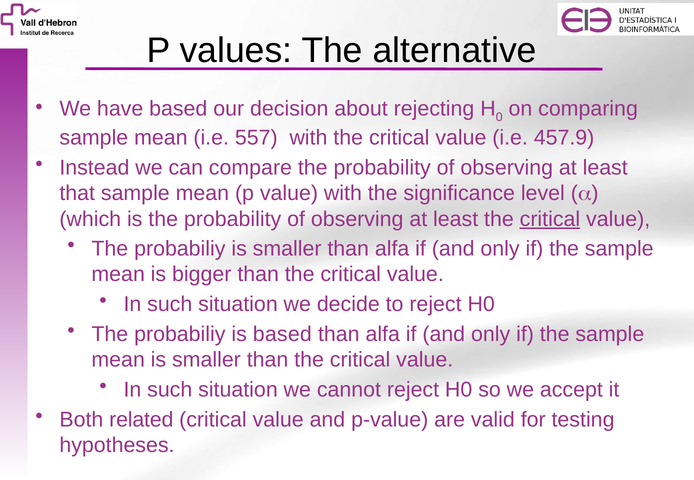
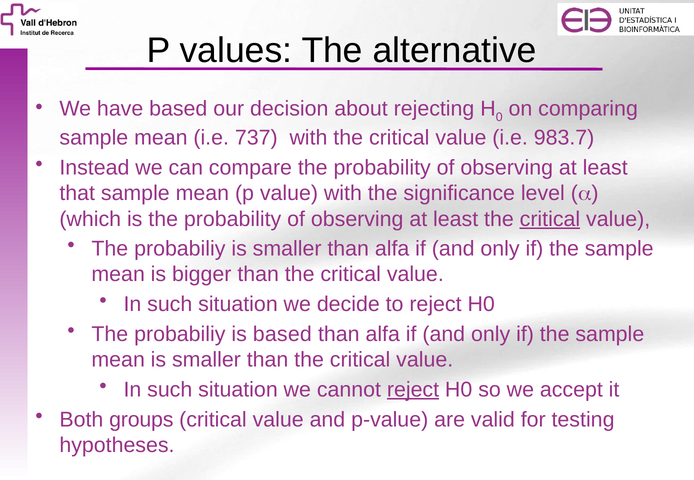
557: 557 -> 737 (256, 138)
457.9: 457.9 -> 983.7 (564, 138)
reject underline: none -> present (413, 390)
related: related -> groups (141, 420)
